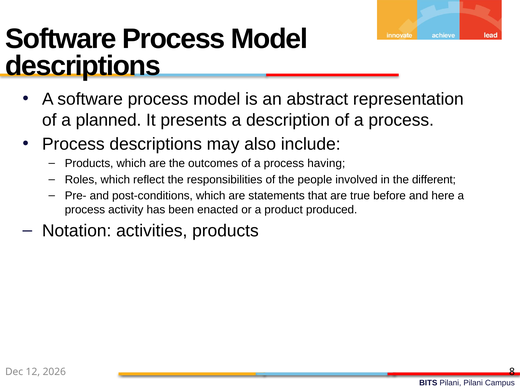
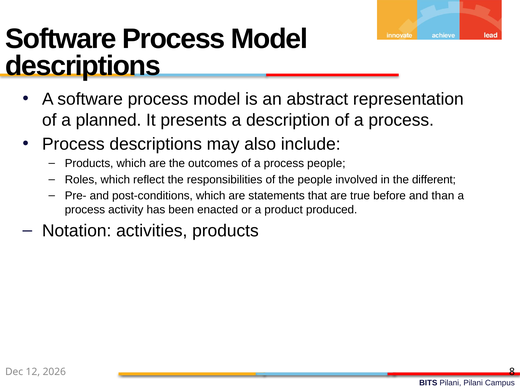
process having: having -> people (326, 163)
here: here -> than (443, 196)
